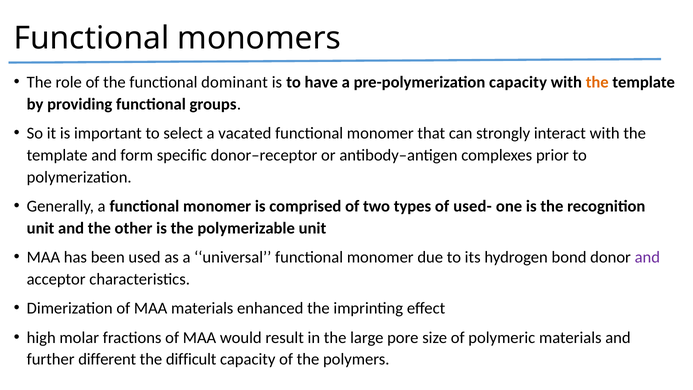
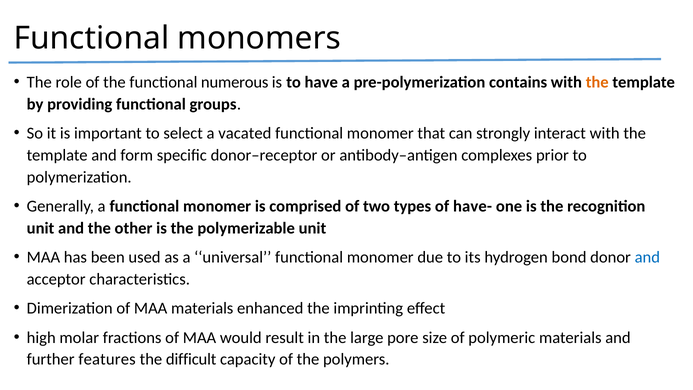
dominant: dominant -> numerous (235, 82)
pre-polymerization capacity: capacity -> contains (518, 82)
used-: used- -> have- (473, 206)
and colour: purple -> blue (647, 257)
different: different -> features (107, 359)
